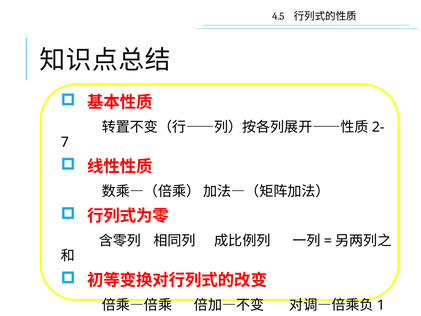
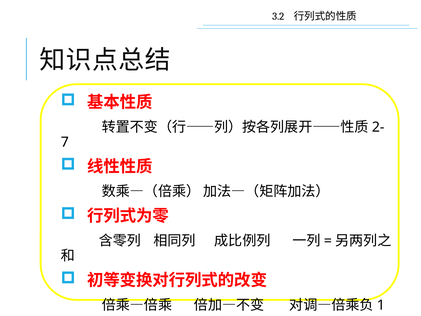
4.5: 4.5 -> 3.2 (278, 16)
